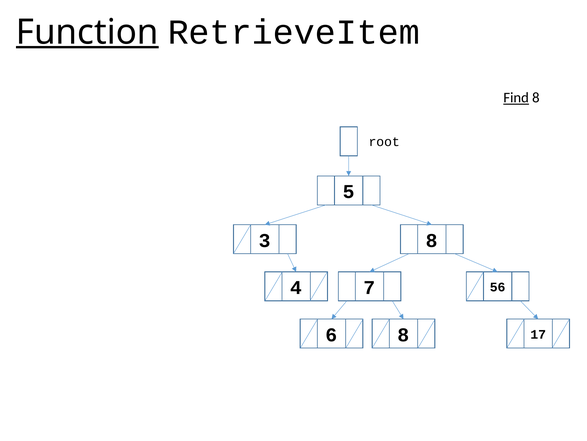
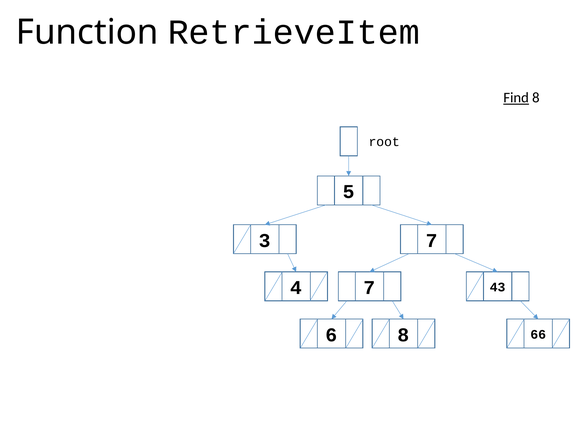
Function underline: present -> none (87, 32)
3 8: 8 -> 7 (432, 240)
56: 56 -> 43 (498, 287)
17: 17 -> 66 (538, 334)
